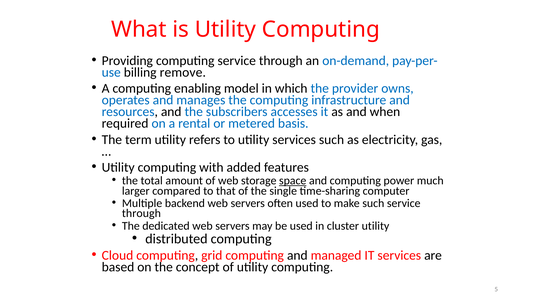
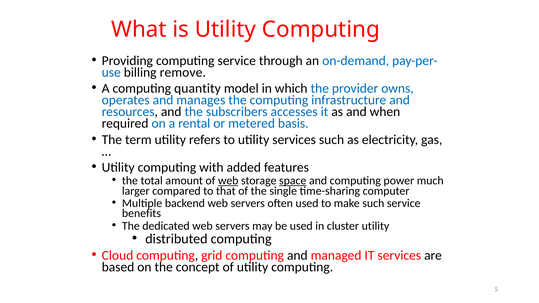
enabling: enabling -> quantity (197, 89)
web underline: none -> present (228, 181)
through: through -> benefits (141, 214)
